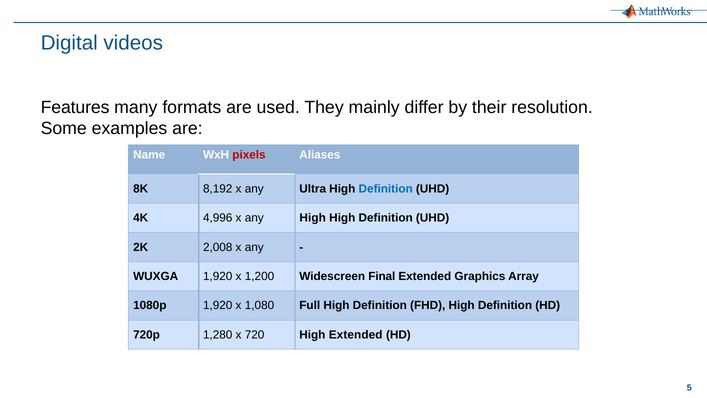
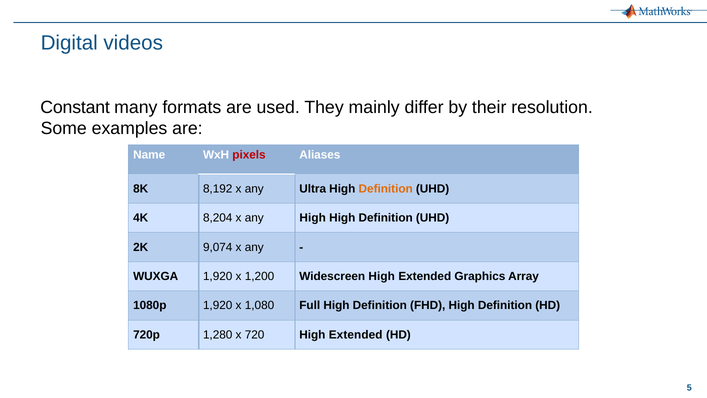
Features: Features -> Constant (75, 107)
Definition colour: blue -> orange (386, 189)
4,996: 4,996 -> 8,204 (218, 218)
2,008: 2,008 -> 9,074 (218, 247)
Widescreen Final: Final -> High (382, 276)
